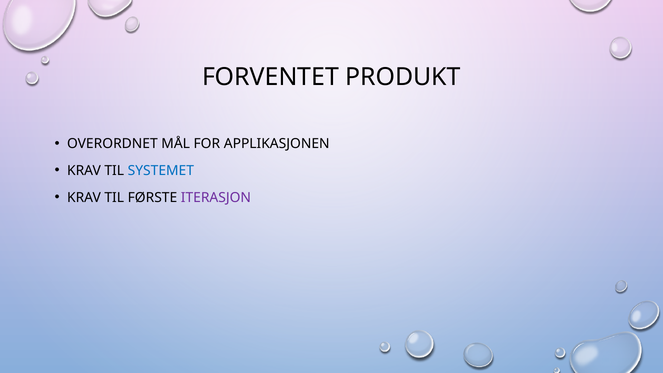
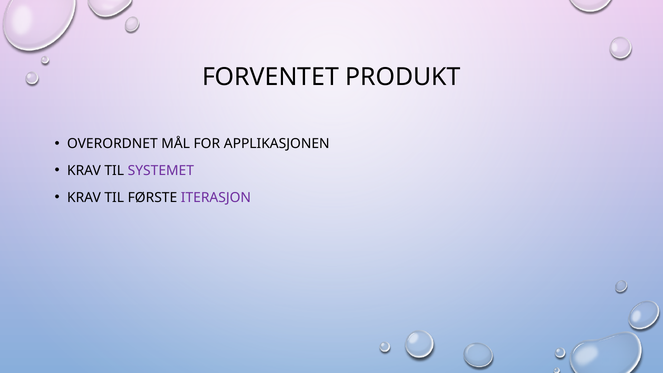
SYSTEMET colour: blue -> purple (161, 171)
